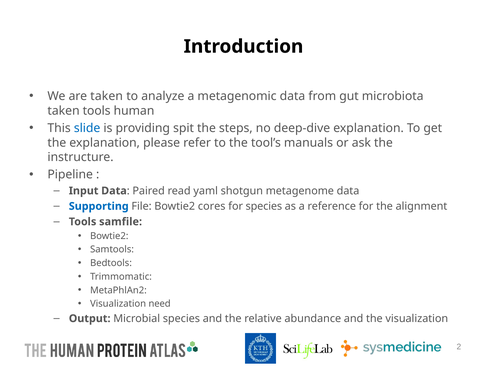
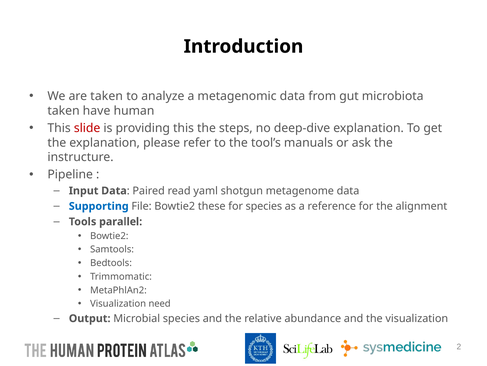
taken tools: tools -> have (97, 110)
slide colour: blue -> red (87, 128)
providing spit: spit -> this (184, 128)
cores: cores -> these (212, 206)
samfile: samfile -> parallel (121, 221)
